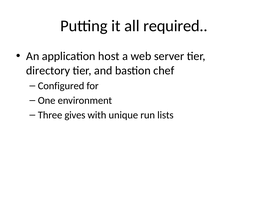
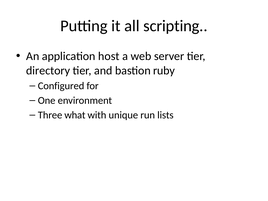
required: required -> scripting (175, 26)
chef: chef -> ruby (164, 71)
gives: gives -> what (75, 115)
